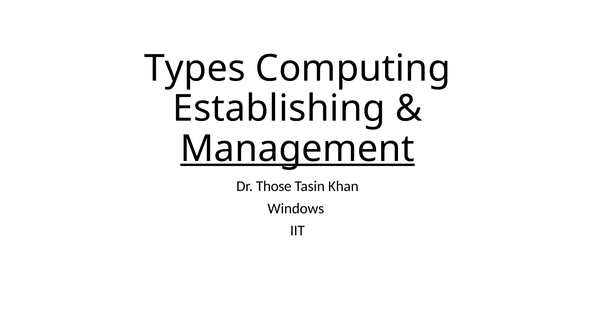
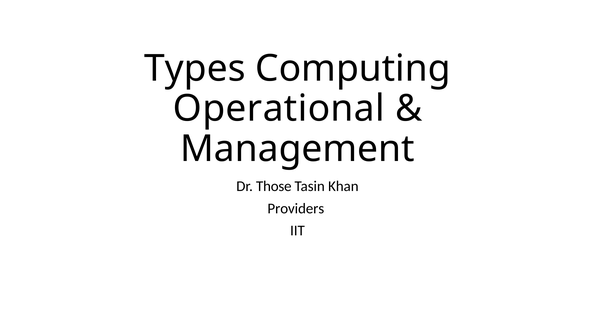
Establishing: Establishing -> Operational (279, 109)
Management underline: present -> none (297, 149)
Windows: Windows -> Providers (296, 208)
